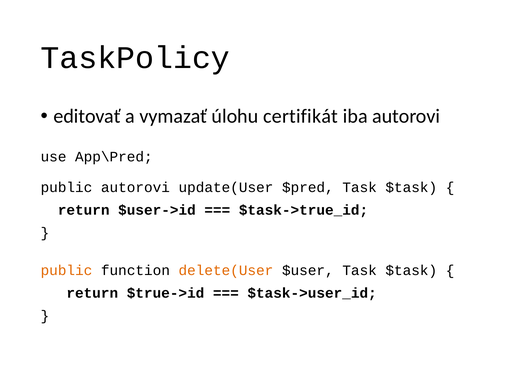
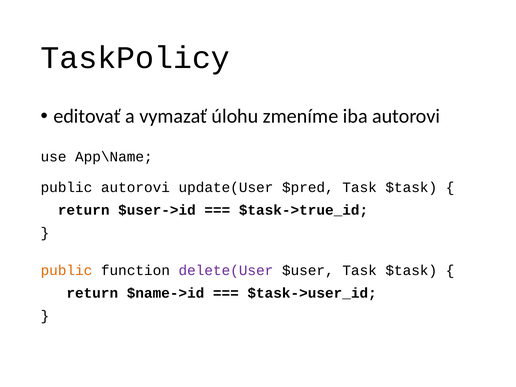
certifikát: certifikát -> zmeníme (301, 116)
App\Pred: App\Pred -> App\Name (114, 157)
delete(User colour: orange -> purple (226, 270)
$true->id: $true->id -> $name->id (166, 293)
